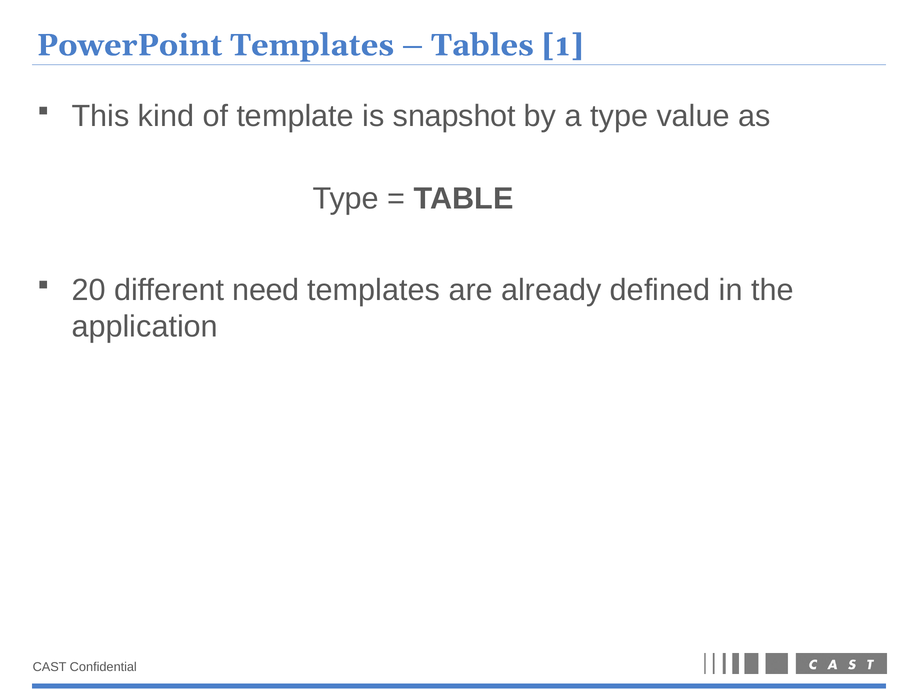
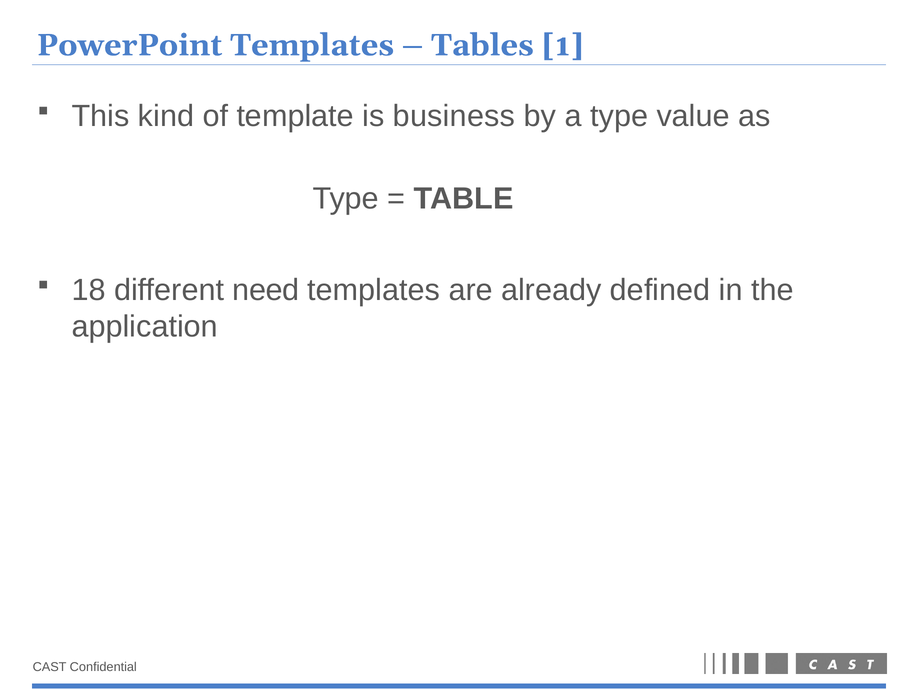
snapshot: snapshot -> business (454, 116)
20: 20 -> 18 (89, 290)
